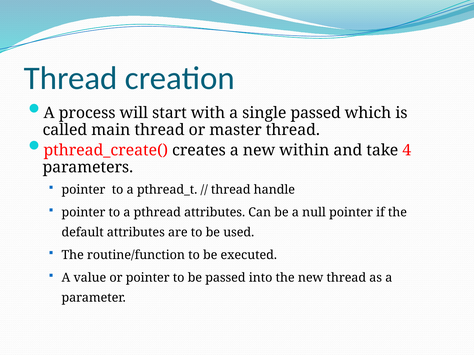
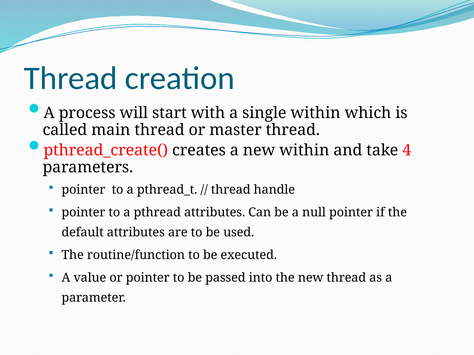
single passed: passed -> within (316, 113)
